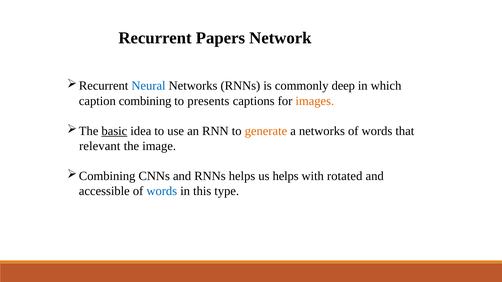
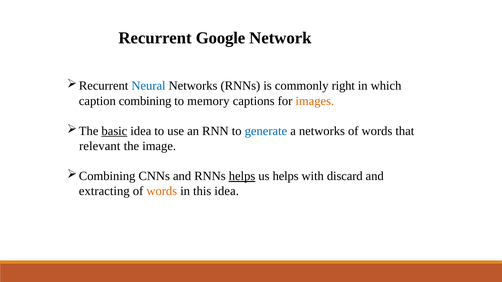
Papers: Papers -> Google (220, 38)
deep: deep -> right (343, 86)
presents: presents -> memory (208, 101)
generate colour: orange -> blue (266, 131)
helps underline: none -> present (242, 176)
rotated: rotated -> discard (345, 176)
accessible: accessible -> extracting (104, 191)
words colour: blue -> orange (162, 191)
this type: type -> idea (227, 191)
